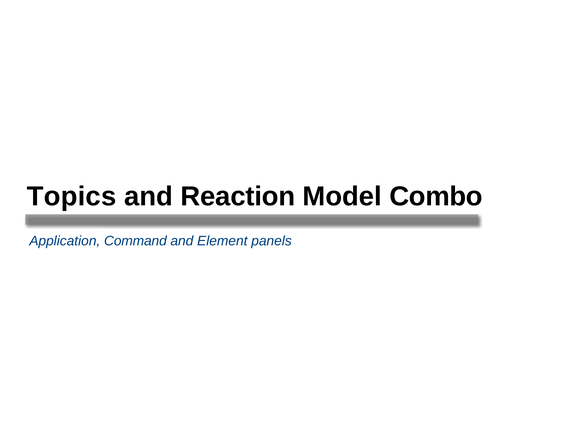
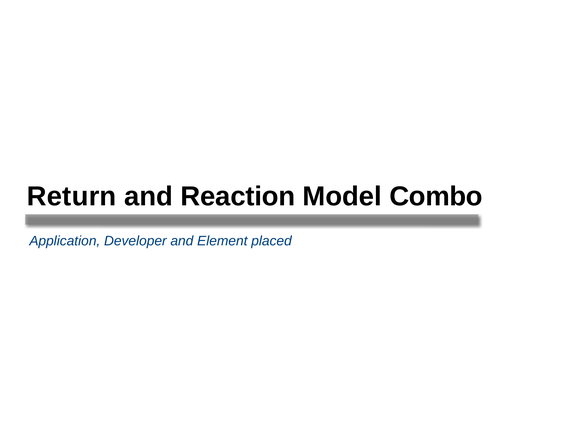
Topics: Topics -> Return (72, 197)
Command: Command -> Developer (135, 241)
panels: panels -> placed (272, 241)
